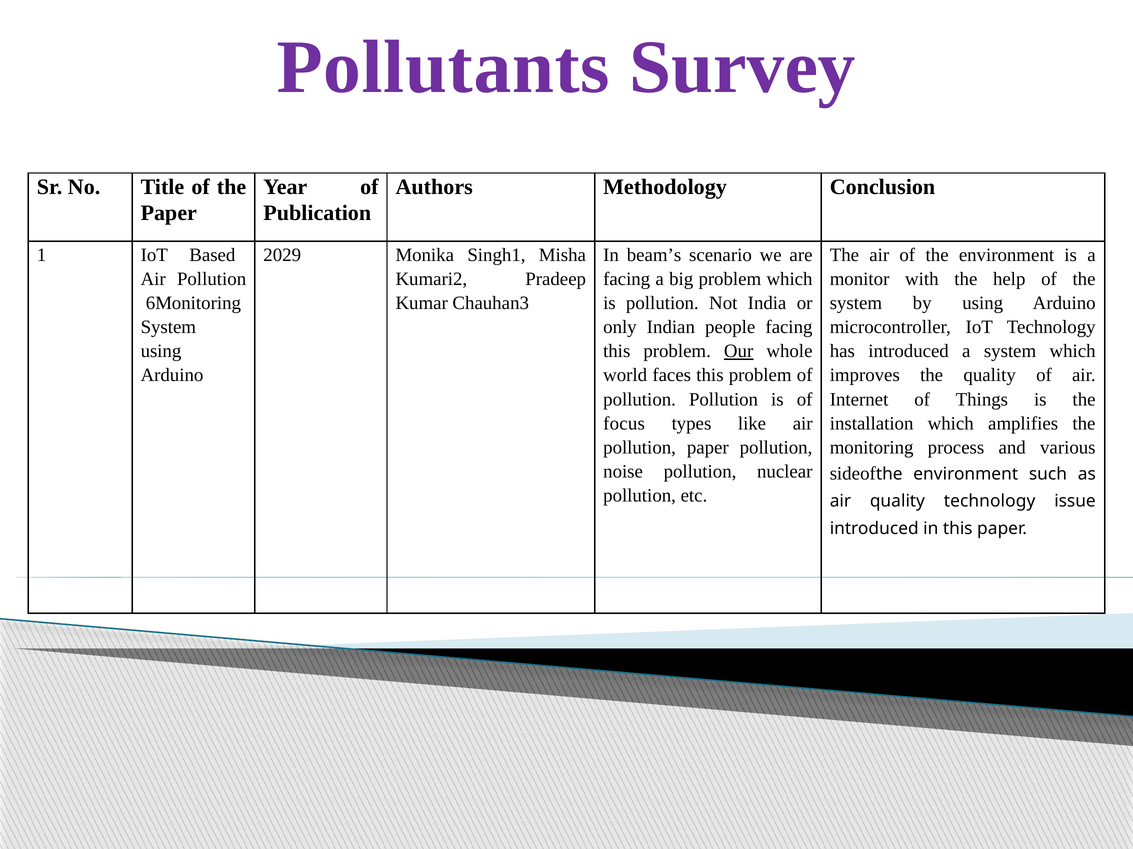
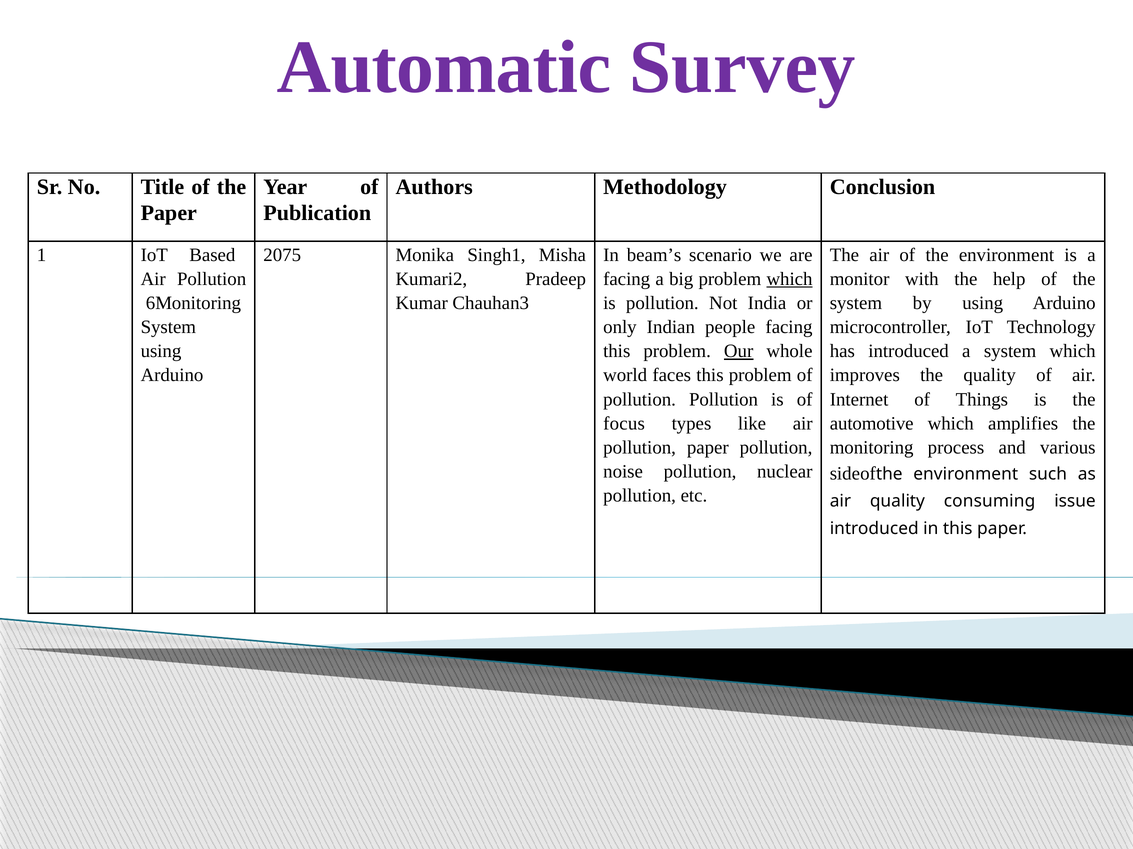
Pollutants: Pollutants -> Automatic (444, 68)
2029: 2029 -> 2075 (282, 255)
which underline: none -> present (790, 279)
installation: installation -> automotive (872, 424)
quality technology: technology -> consuming (990, 502)
